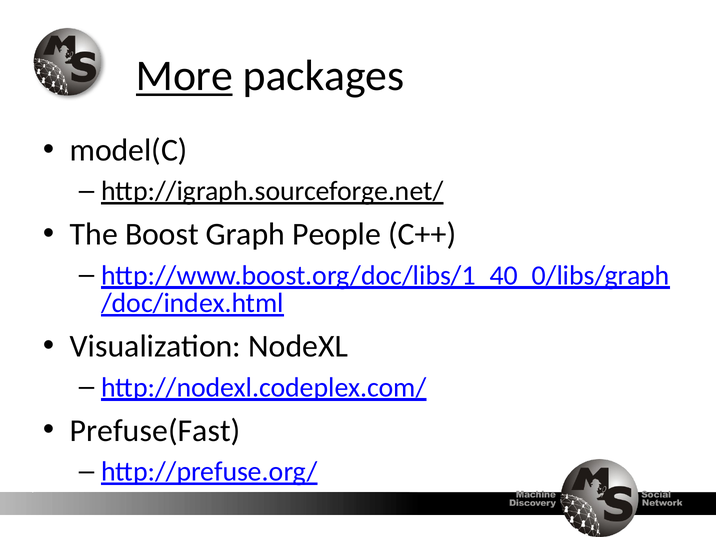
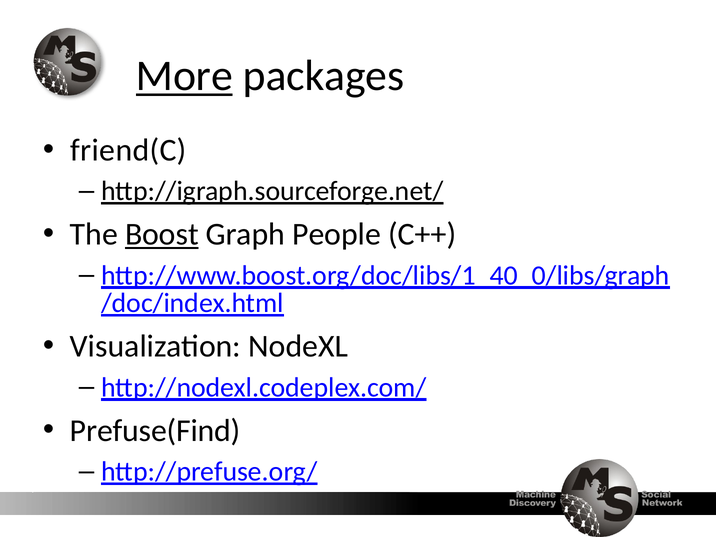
model(C: model(C -> friend(C (128, 150)
Boost underline: none -> present (162, 234)
Prefuse(Fast: Prefuse(Fast -> Prefuse(Find (155, 431)
